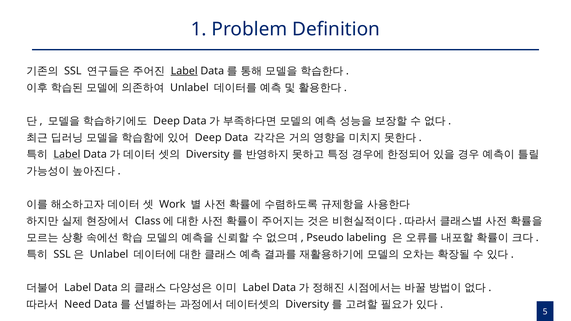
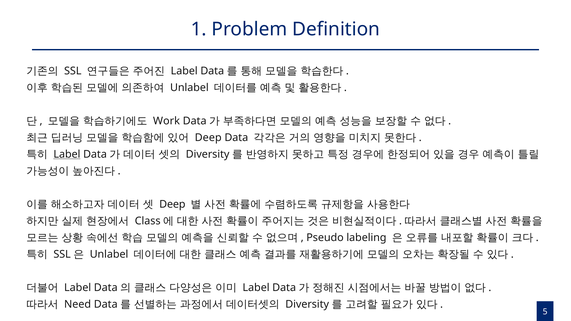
Label underline: present -> none (184, 71)
Deep: Deep -> Work (166, 121)
Work: Work -> Deep (172, 204)
